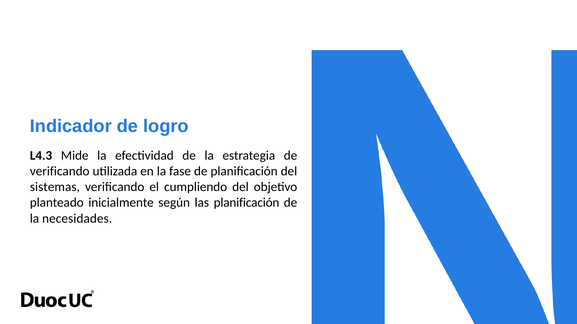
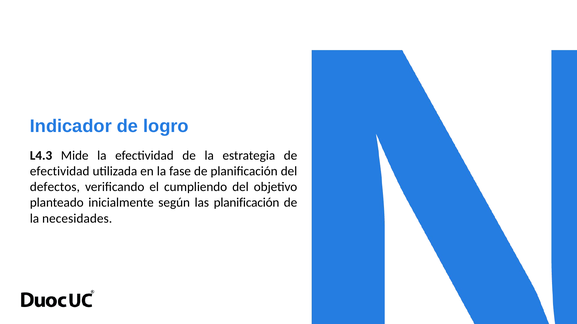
verificando: verificando -> efectividad (60, 172)
sistemas: sistemas -> defectos (55, 187)
